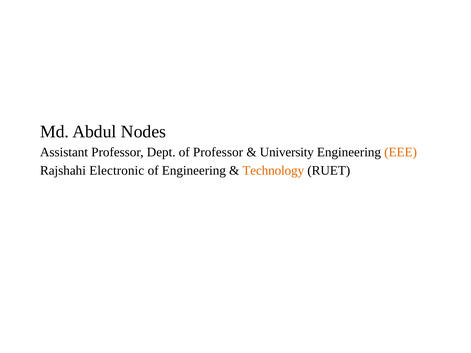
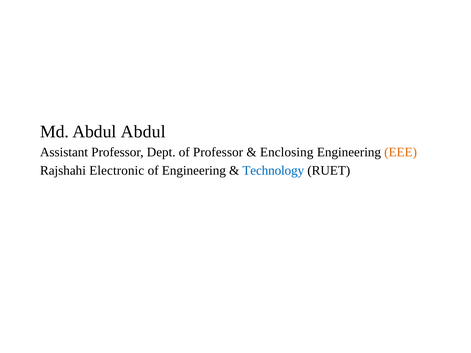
Abdul Nodes: Nodes -> Abdul (143, 132)
University: University -> Enclosing (287, 152)
Technology colour: orange -> blue (273, 171)
